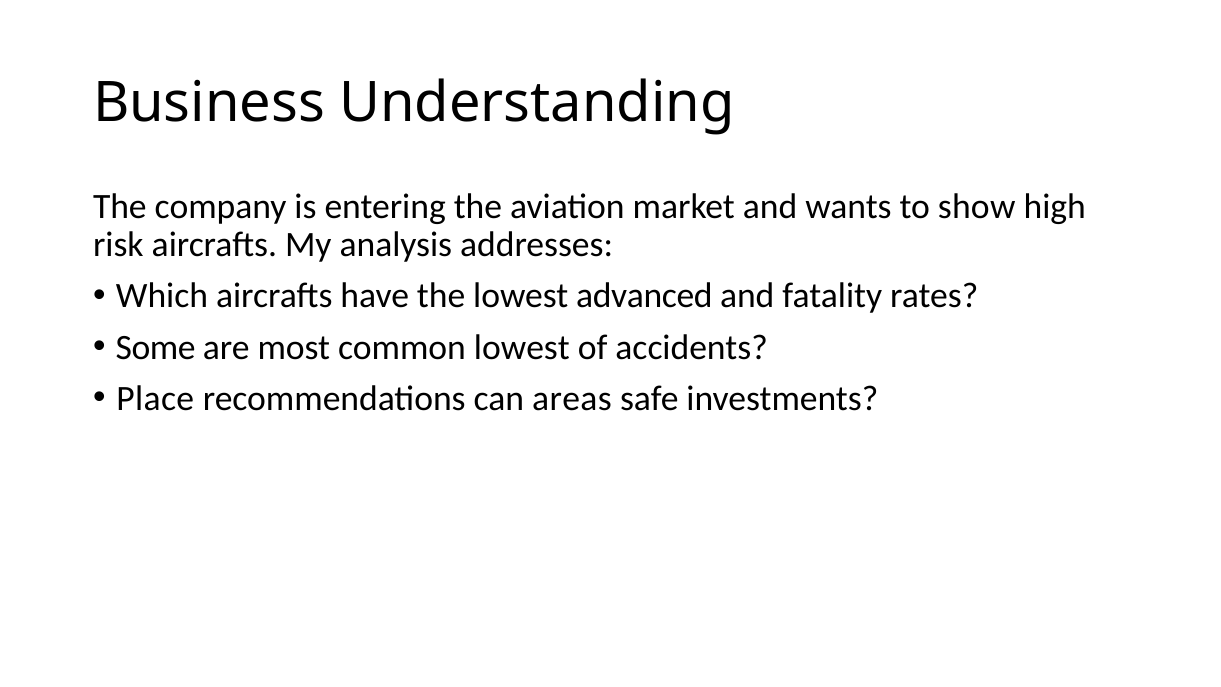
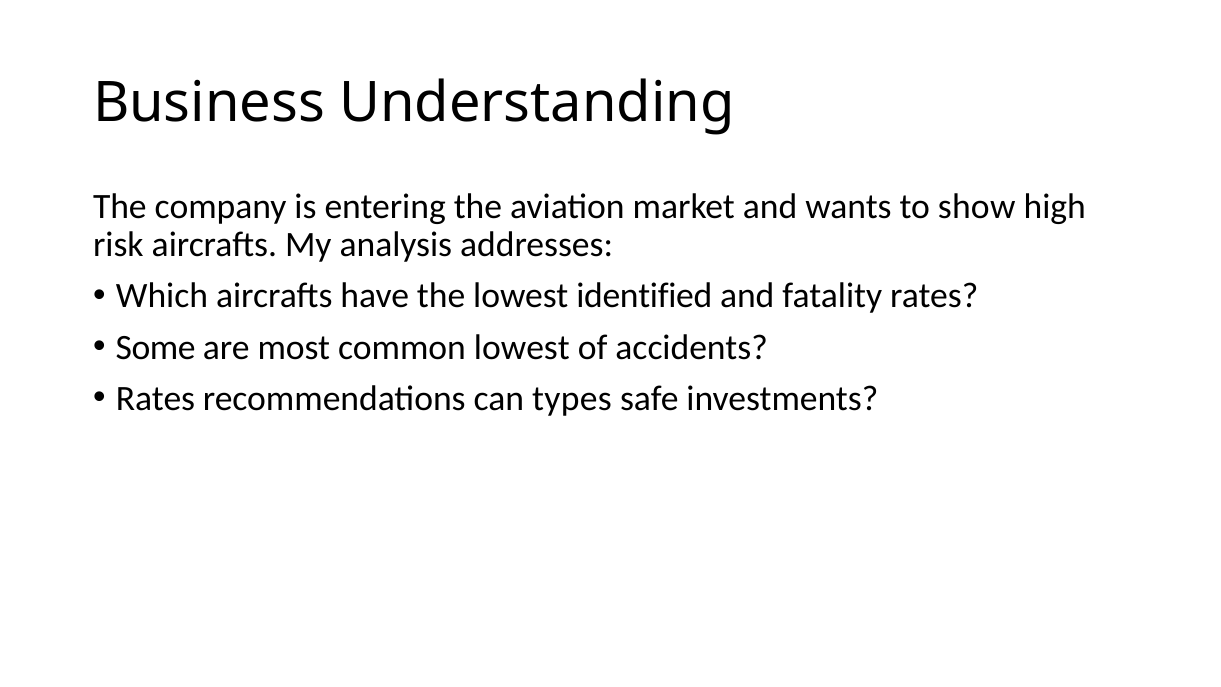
advanced: advanced -> identified (644, 296)
Place: Place -> Rates (156, 398)
areas: areas -> types (572, 398)
